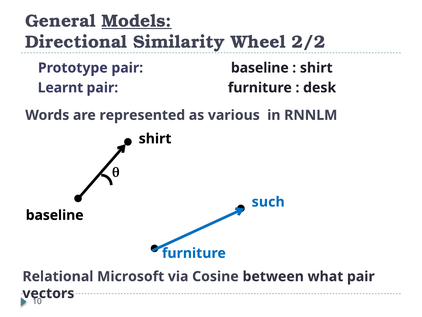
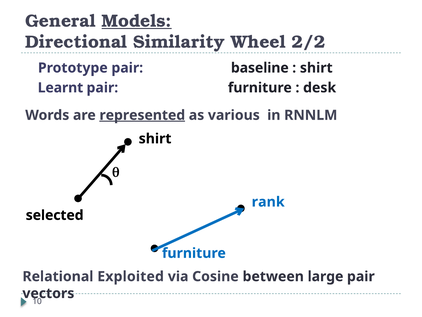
represented underline: none -> present (142, 115)
such: such -> rank (268, 202)
baseline: baseline -> selected (55, 215)
Microsoft: Microsoft -> Exploited (131, 276)
what: what -> large (325, 276)
